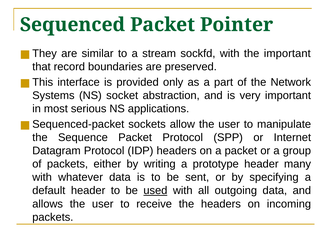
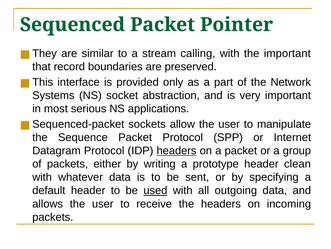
sockfd: sockfd -> calling (198, 53)
headers underline: none -> present (177, 150)
many: many -> clean (297, 164)
